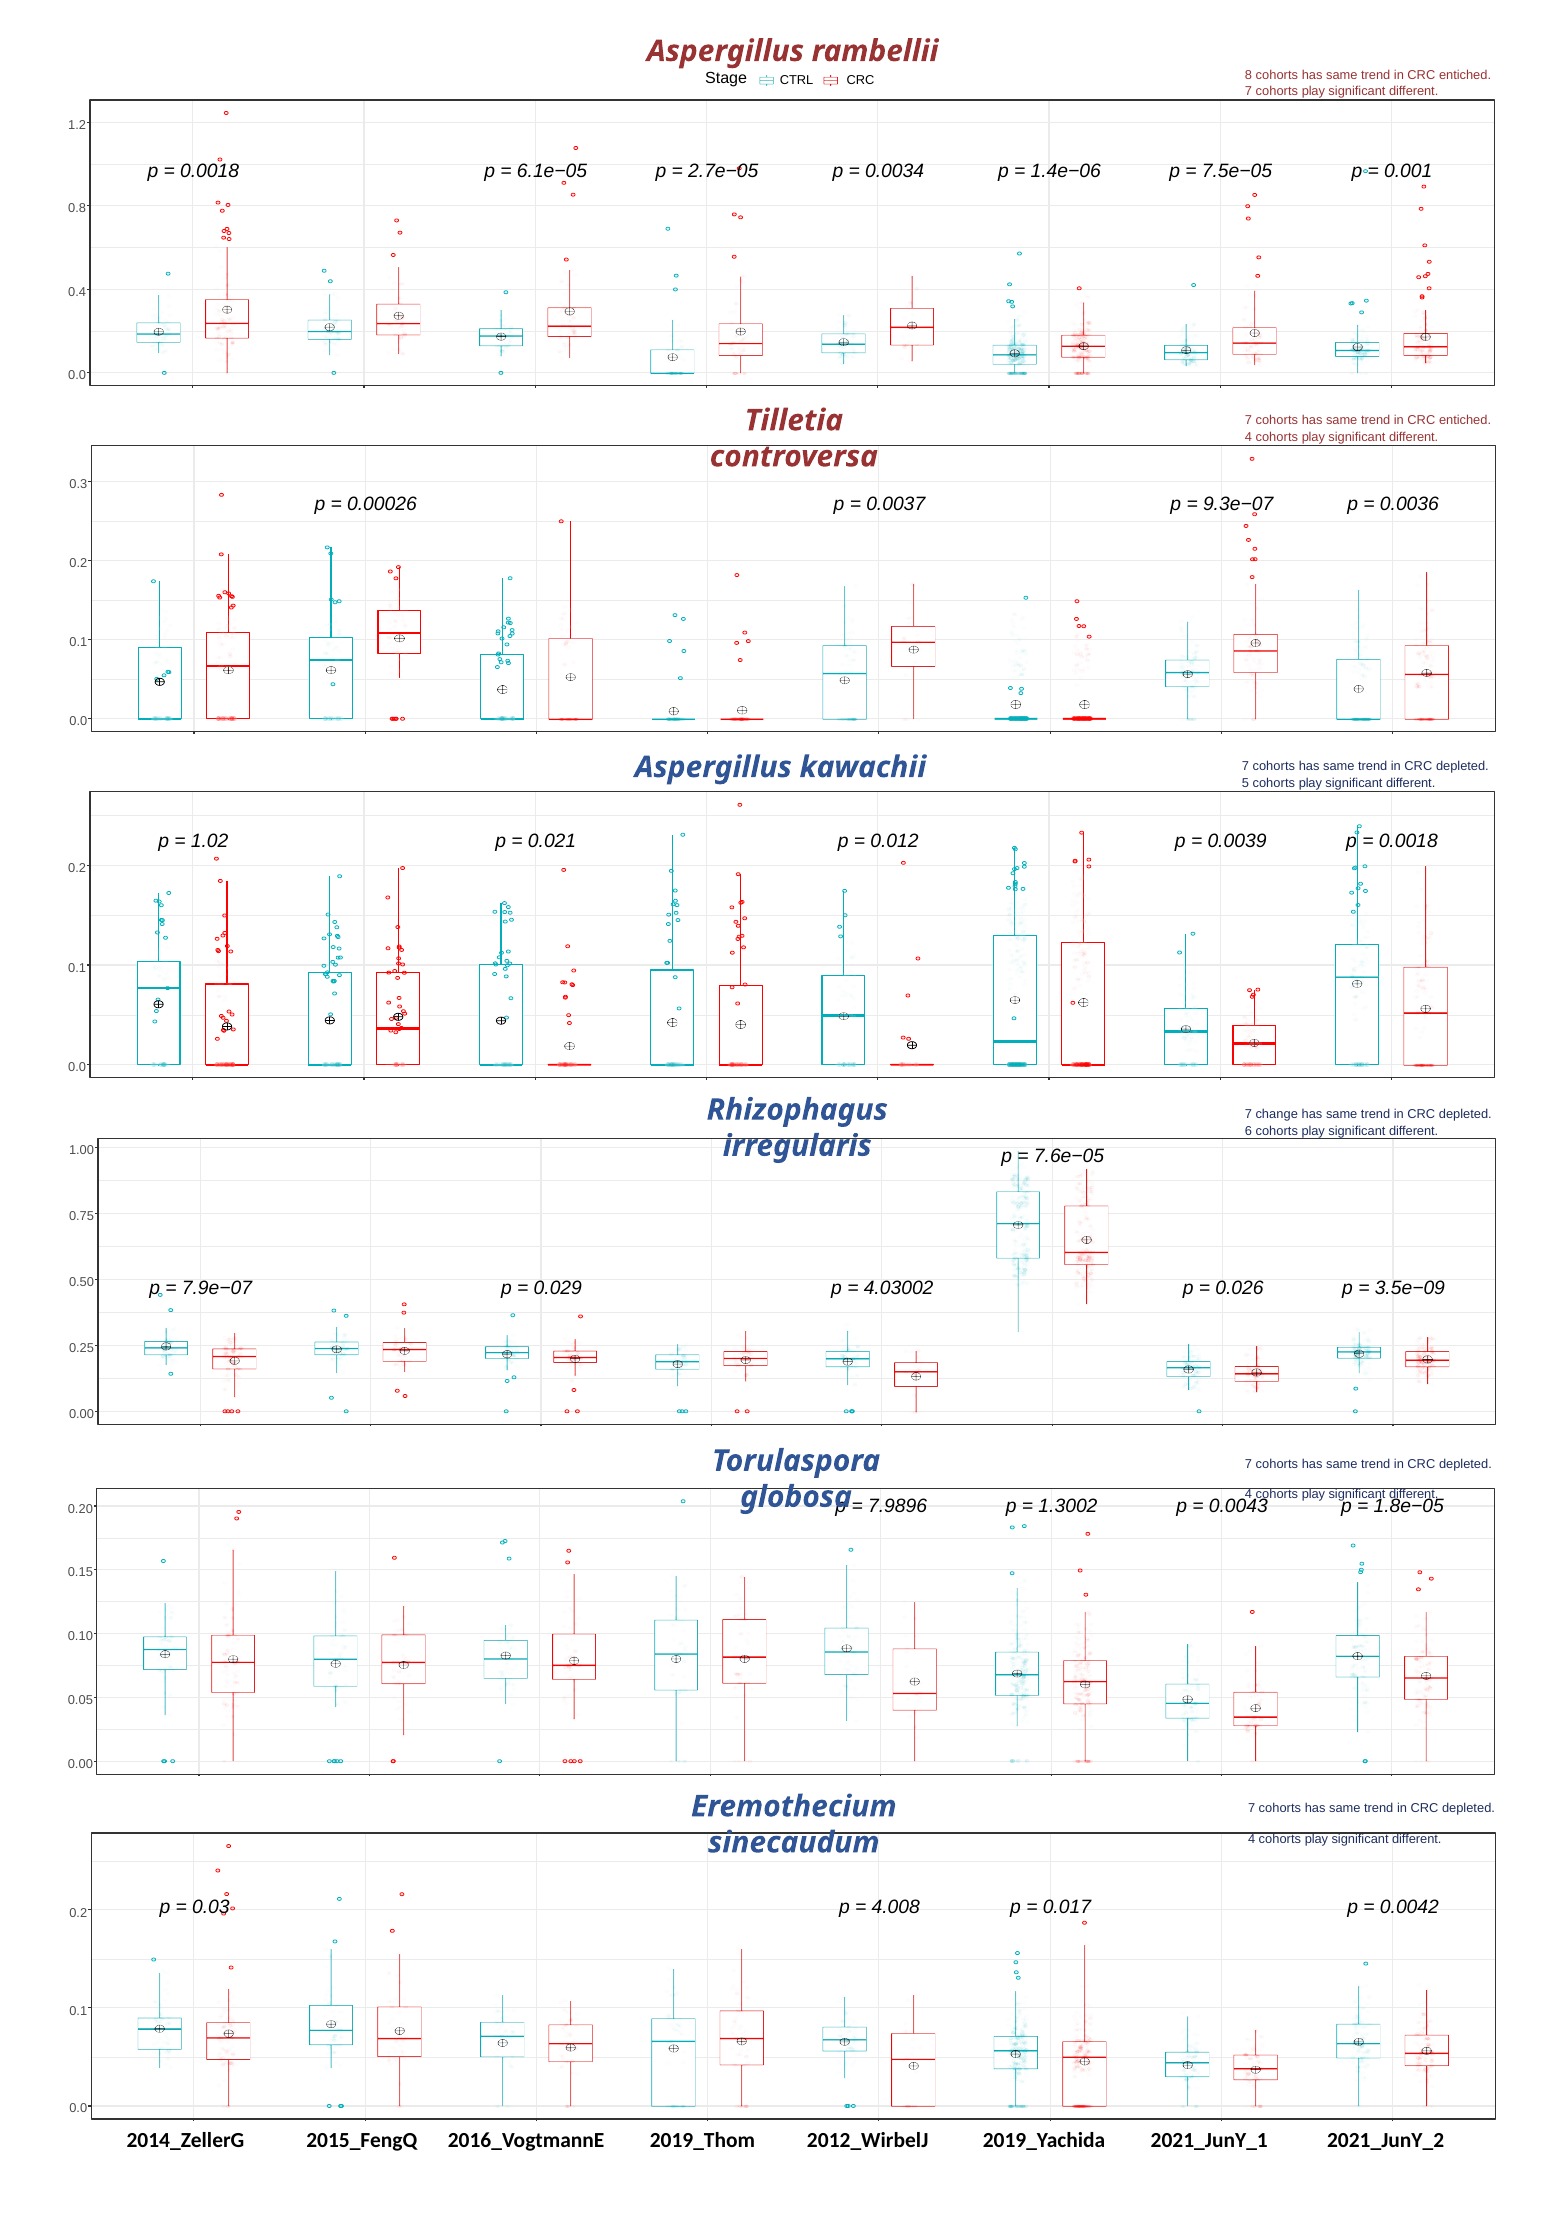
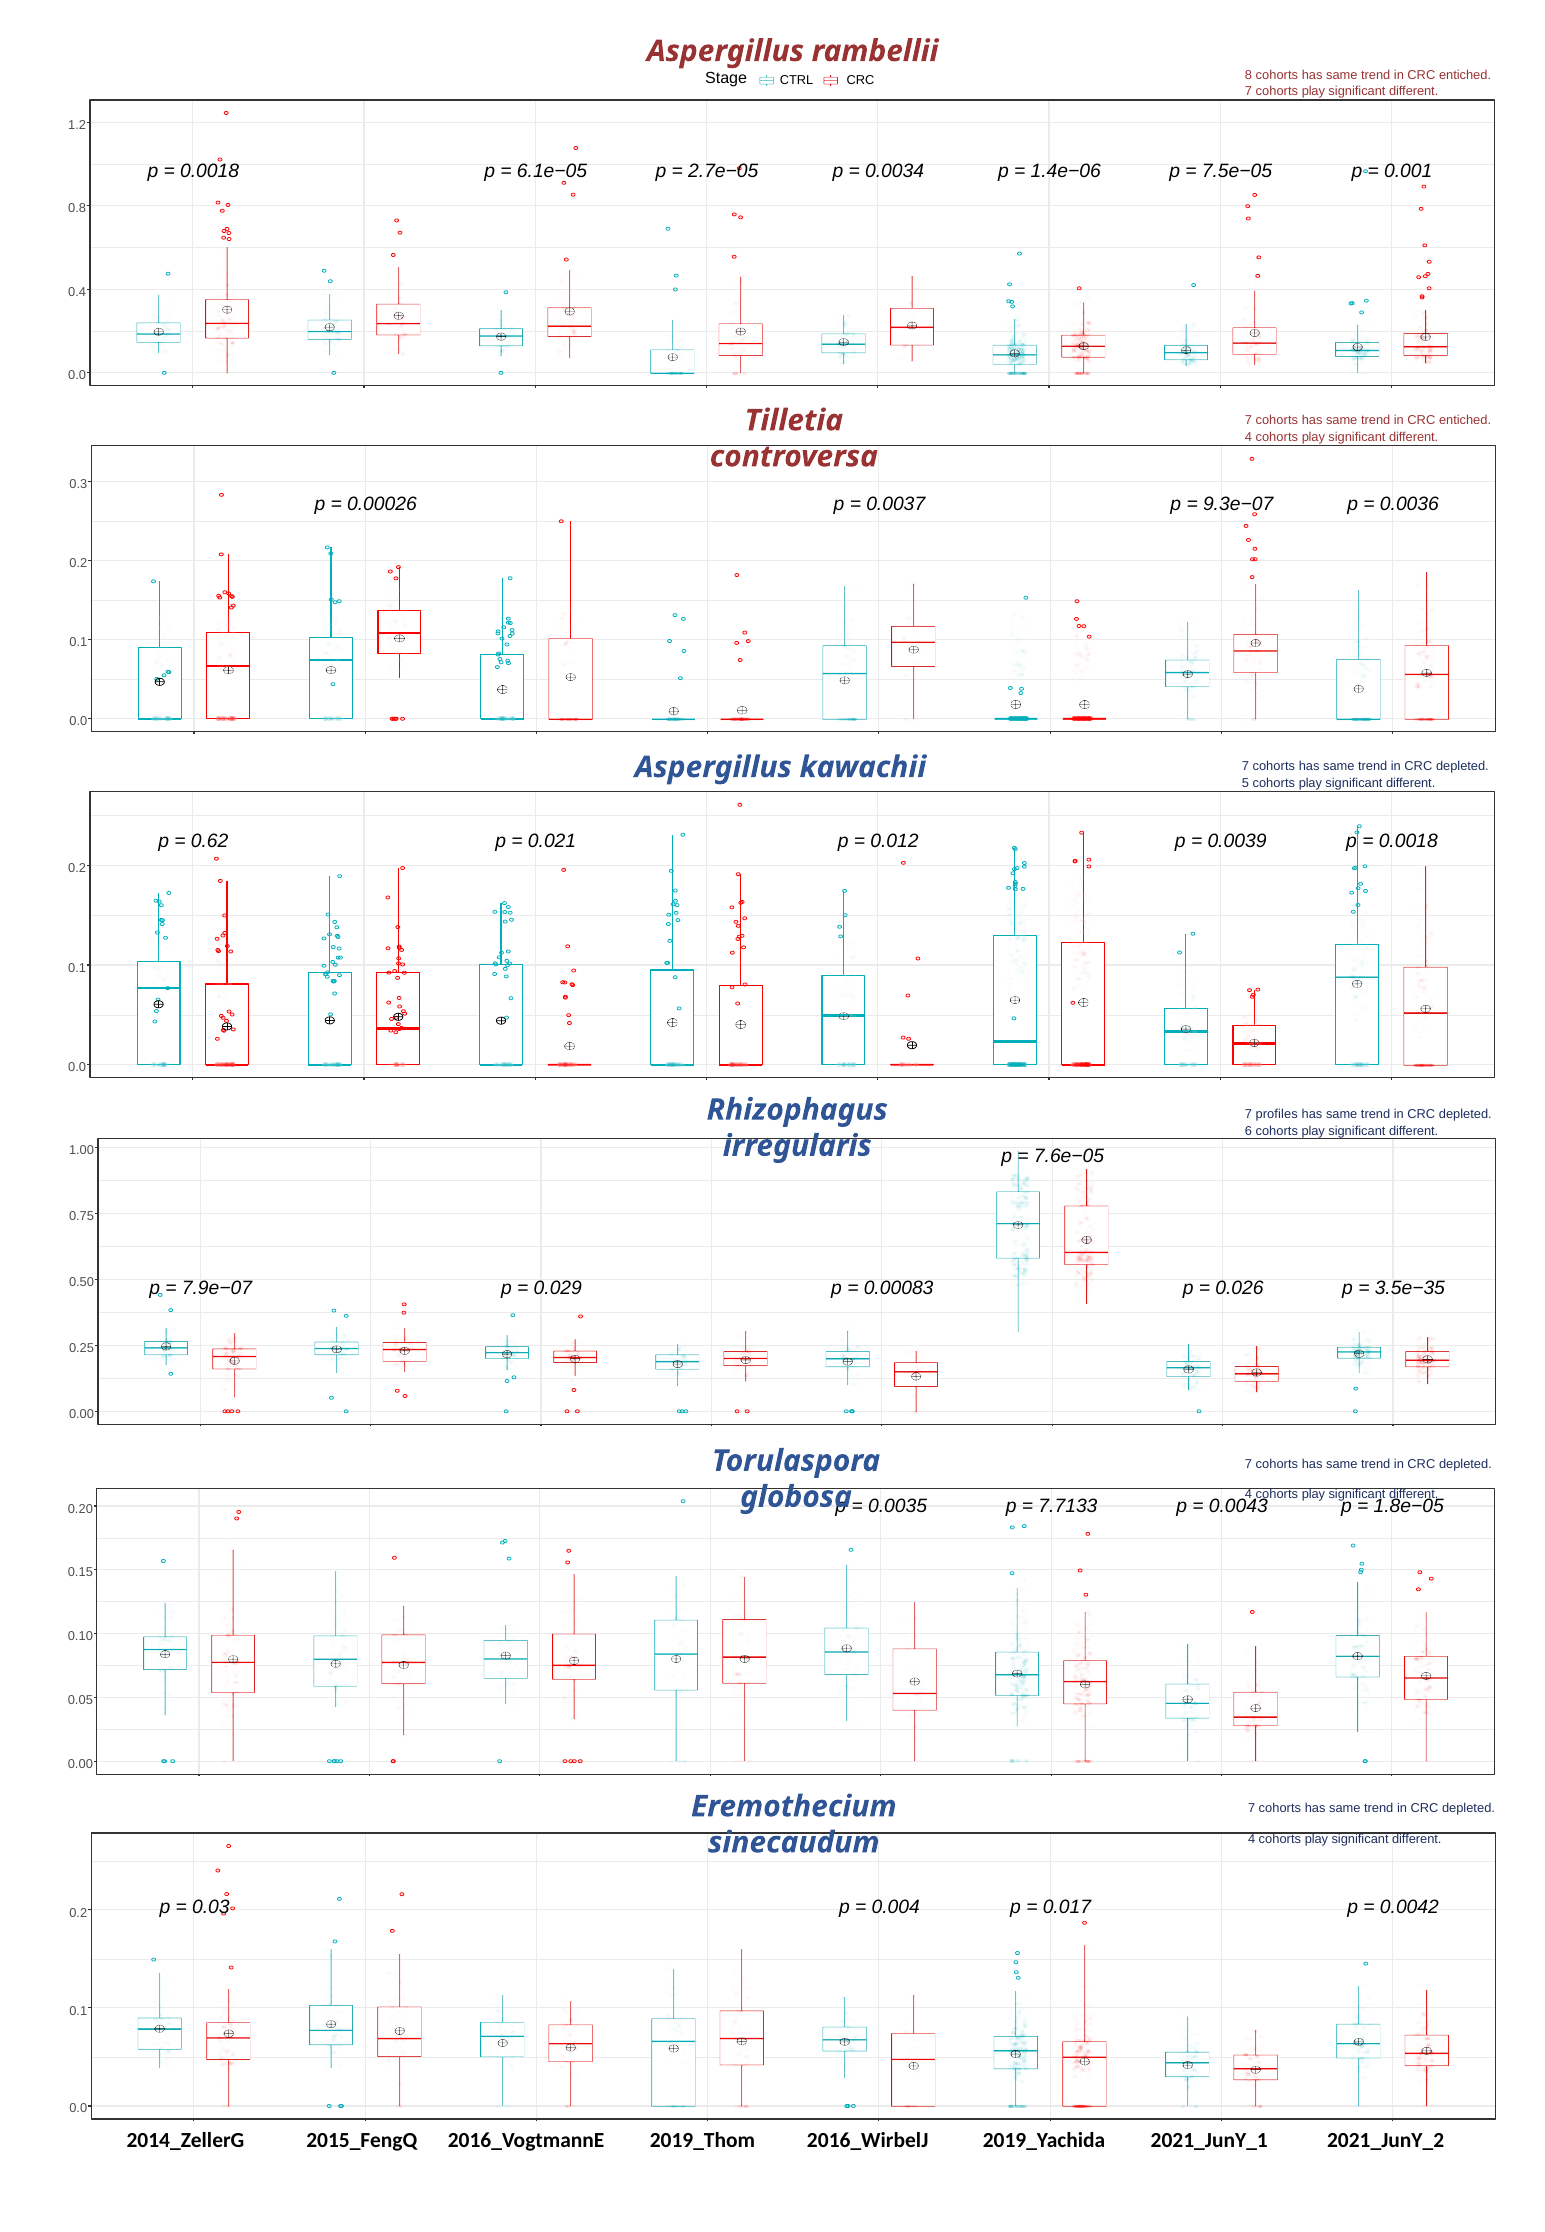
1.02: 1.02 -> 0.62 (210, 841)
change: change -> profiles (1277, 1114)
4.03002: 4.03002 -> 0.00083 (899, 1288)
3.5e−09: 3.5e−09 -> 3.5e−35 (1410, 1288)
7.9896: 7.9896 -> 0.0035 (898, 1506)
1.3002: 1.3002 -> 7.7133 (1068, 1506)
4.008: 4.008 -> 0.004 (896, 1907)
2012_WirbelJ: 2012_WirbelJ -> 2016_WirbelJ (868, 2140)
